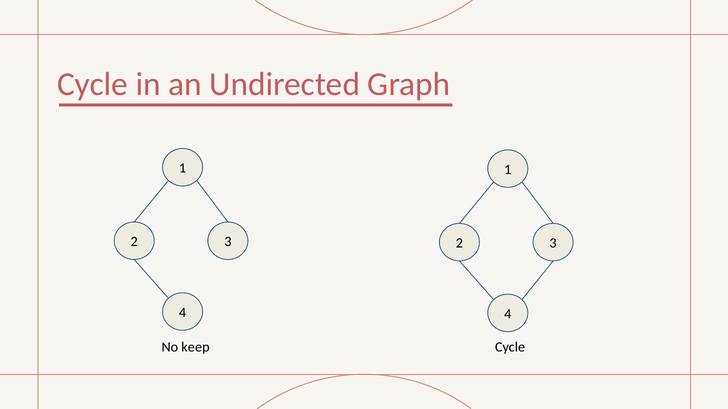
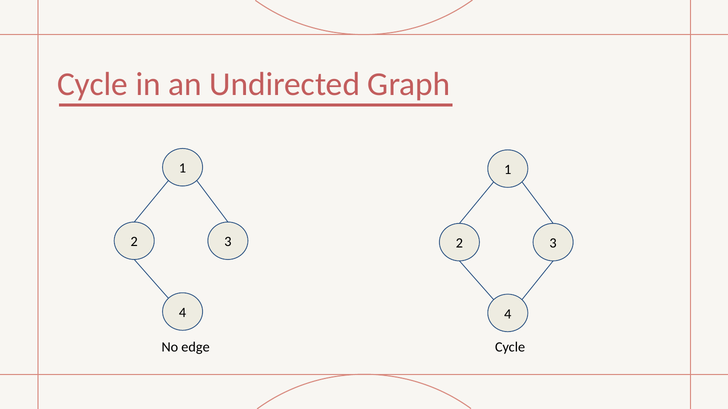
keep: keep -> edge (195, 347)
